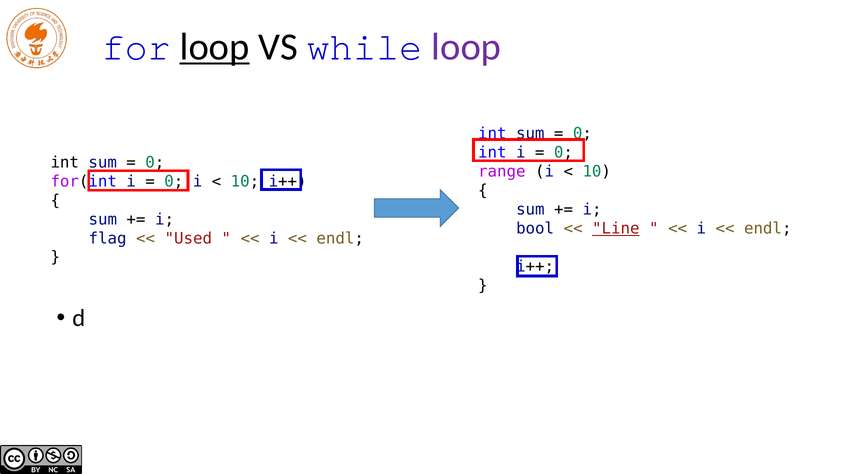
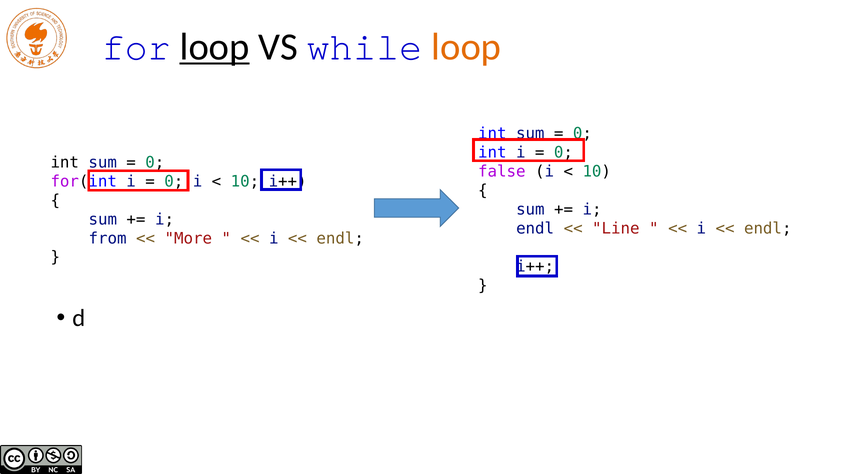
loop colour: purple -> orange (466, 47)
range: range -> false (502, 172)
bool: bool -> endl (535, 229)
Line underline: present -> none (616, 229)
flag: flag -> from (108, 238)
Used: Used -> More (188, 238)
